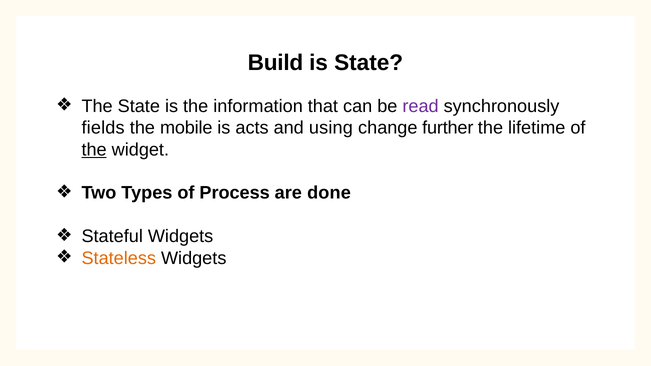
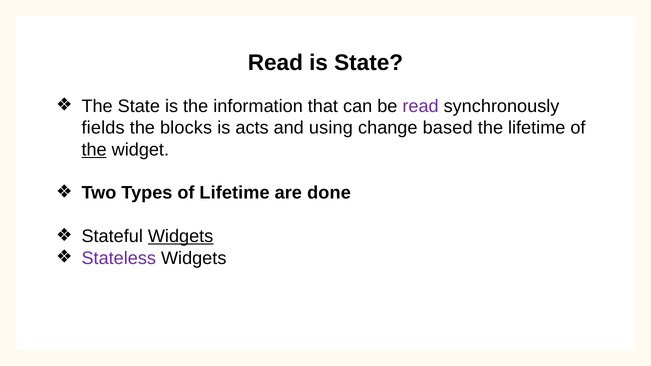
Build: Build -> Read (275, 63)
mobile: mobile -> blocks (186, 128)
further: further -> based (448, 128)
of Process: Process -> Lifetime (235, 193)
Widgets underline: none -> present (181, 236)
Stateless colour: orange -> purple (119, 258)
